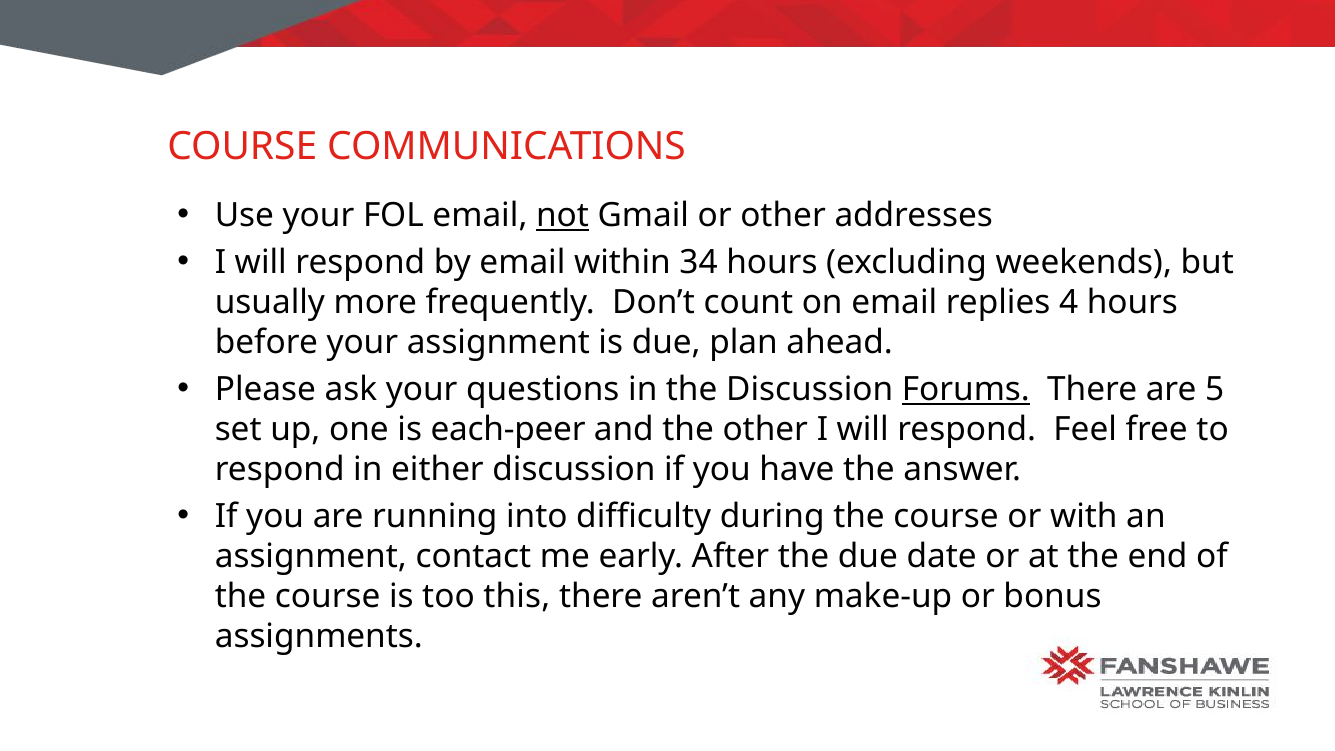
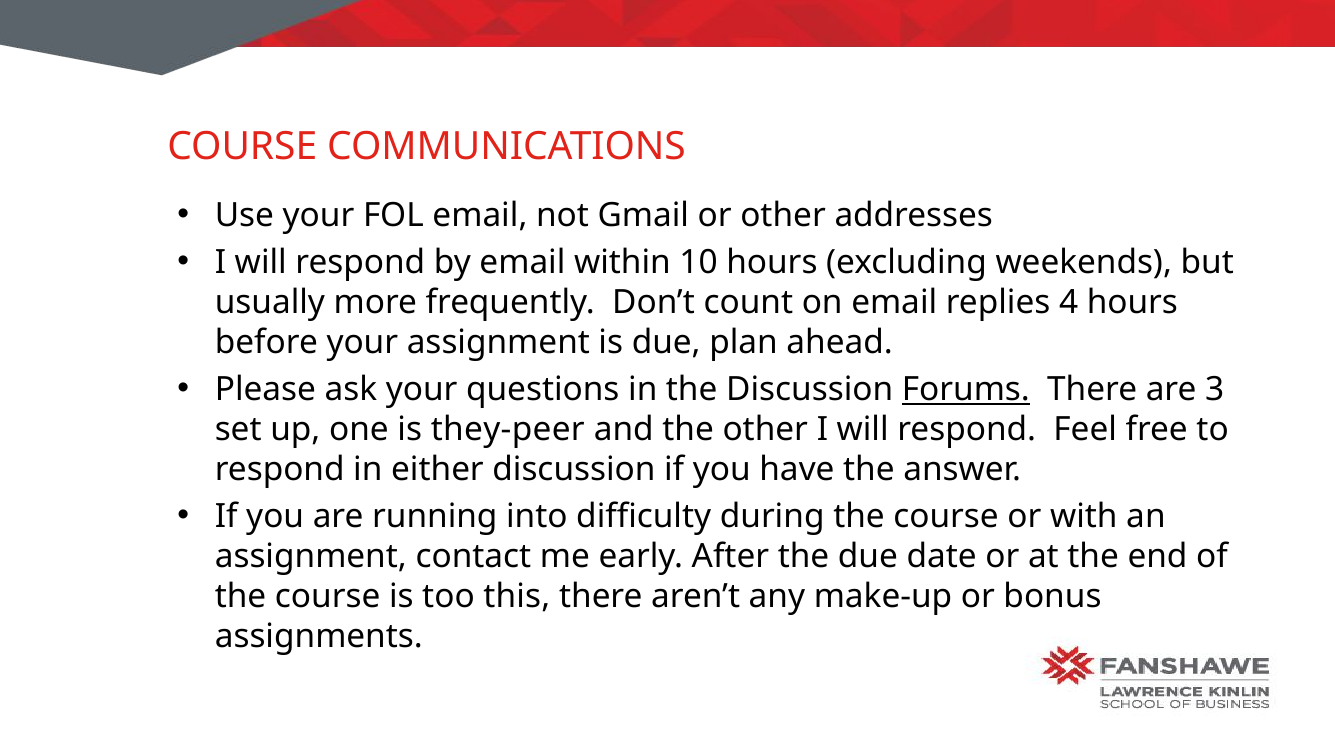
not underline: present -> none (563, 216)
34: 34 -> 10 (699, 262)
5: 5 -> 3 (1215, 389)
each-peer: each-peer -> they-peer (508, 429)
